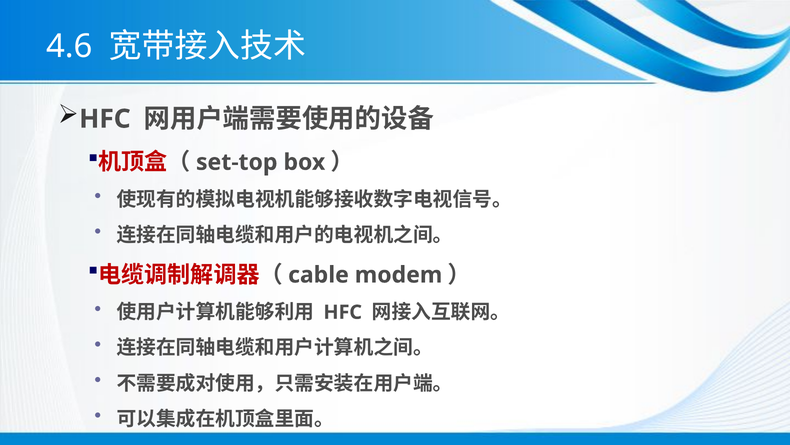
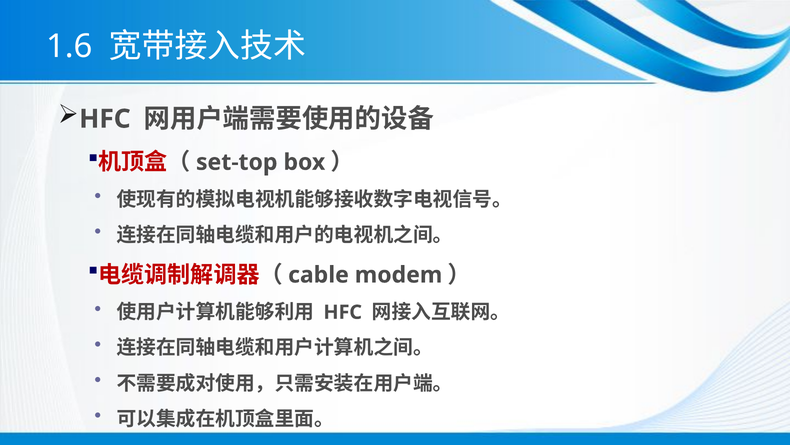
4.6: 4.6 -> 1.6 (69, 47)
